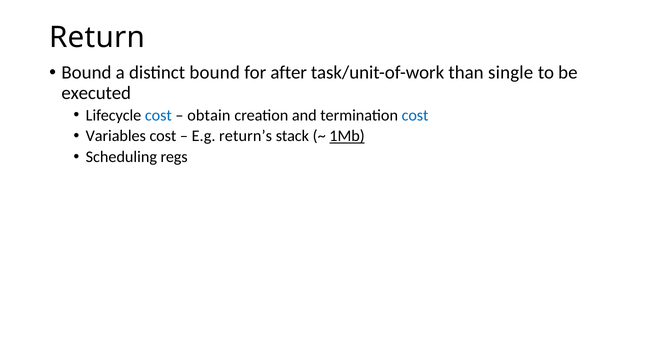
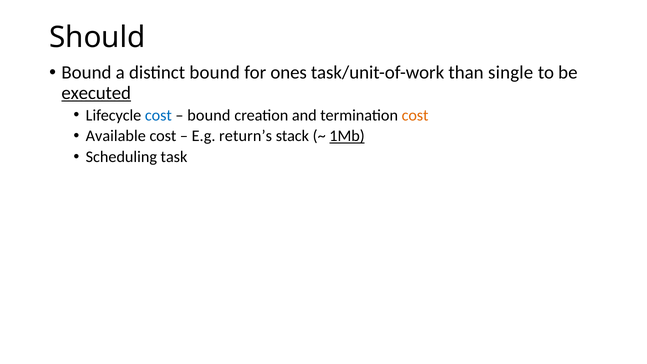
Return: Return -> Should (97, 38)
after: after -> ones (289, 73)
executed underline: none -> present (96, 93)
obtain: obtain -> bound (209, 115)
cost colour: blue -> orange (415, 115)
Variables: Variables -> Available (116, 136)
regs: regs -> task (174, 157)
